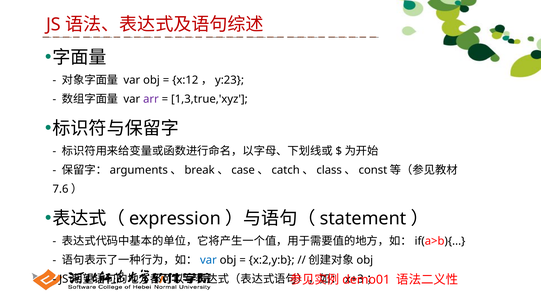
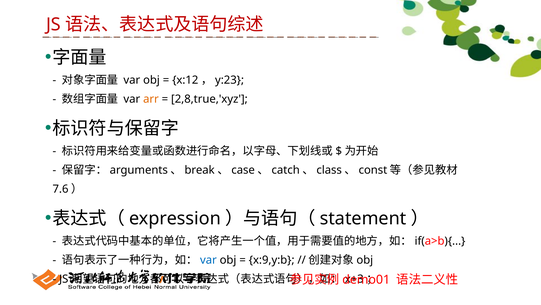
arr colour: purple -> orange (151, 99)
1,3,true,'xyz: 1,3,true,'xyz -> 2,8,true,'xyz (209, 99)
x:2,y:b: x:2,y:b -> x:9,y:b (272, 260)
